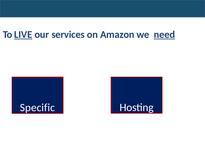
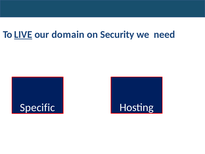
services: services -> domain (68, 34)
Amazon: Amazon -> Security (117, 34)
need underline: present -> none (164, 34)
